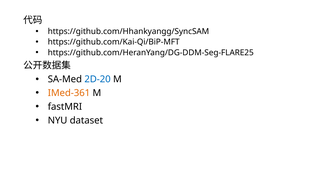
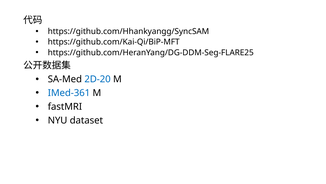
IMed-361 colour: orange -> blue (69, 93)
